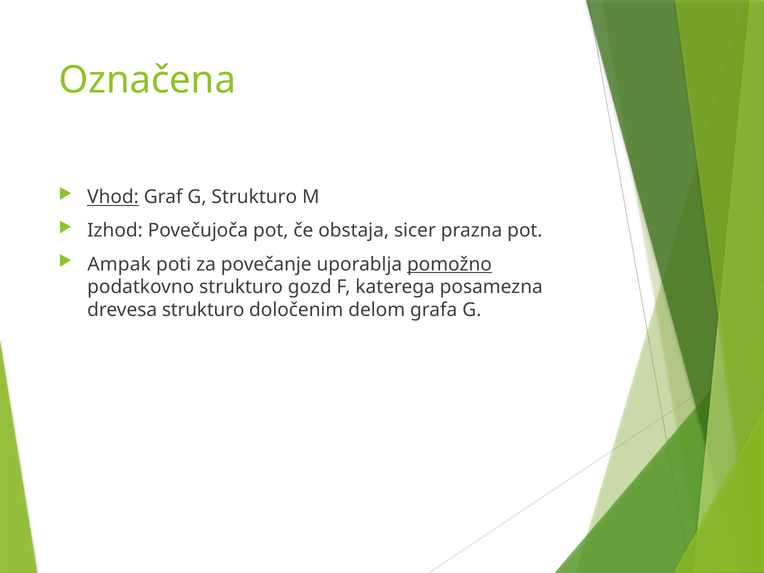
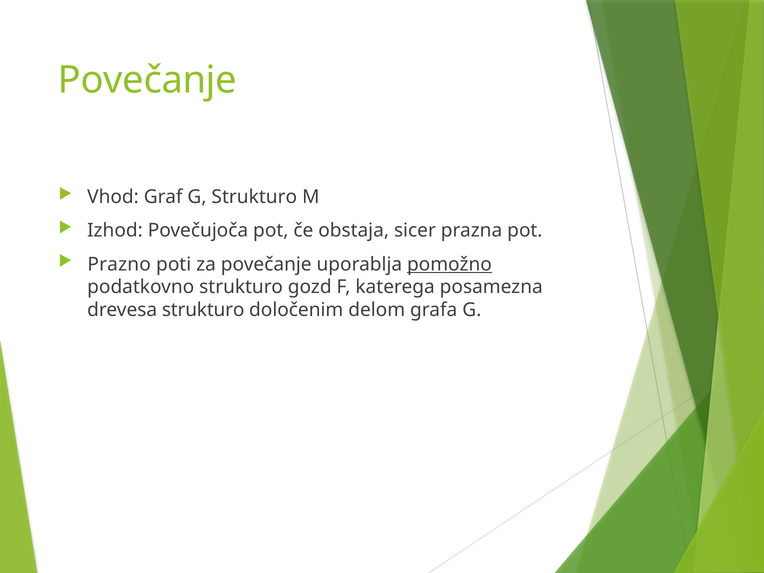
Označena: Označena -> Povečanje (147, 80)
Vhod underline: present -> none (113, 197)
Ampak: Ampak -> Prazno (119, 264)
